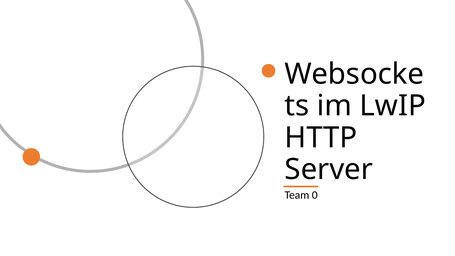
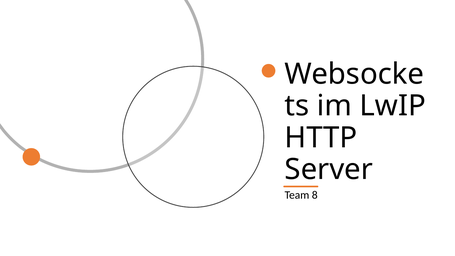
0: 0 -> 8 (315, 195)
